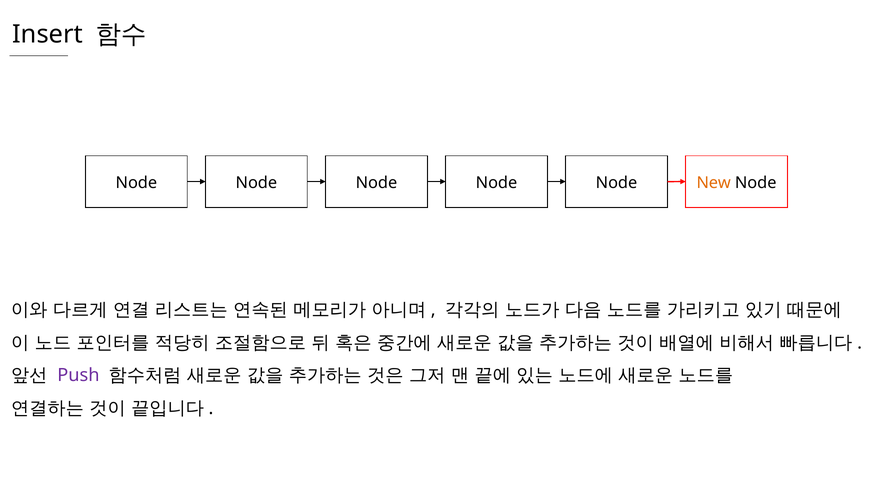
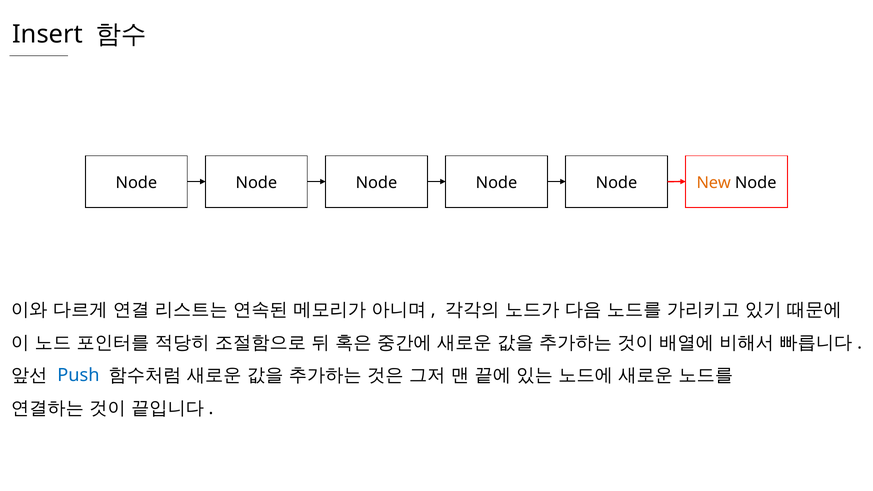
Push colour: purple -> blue (78, 375)
